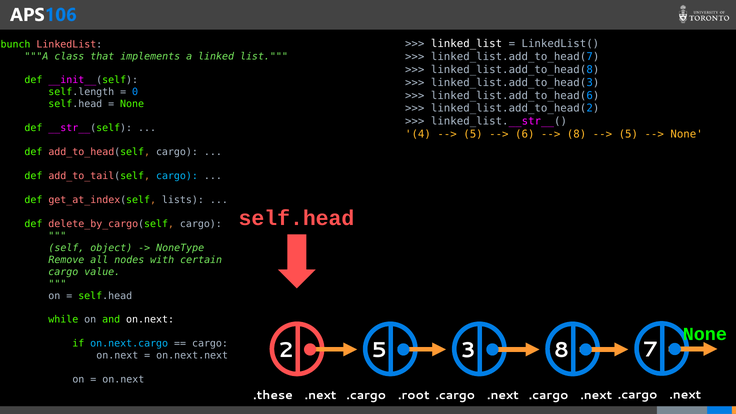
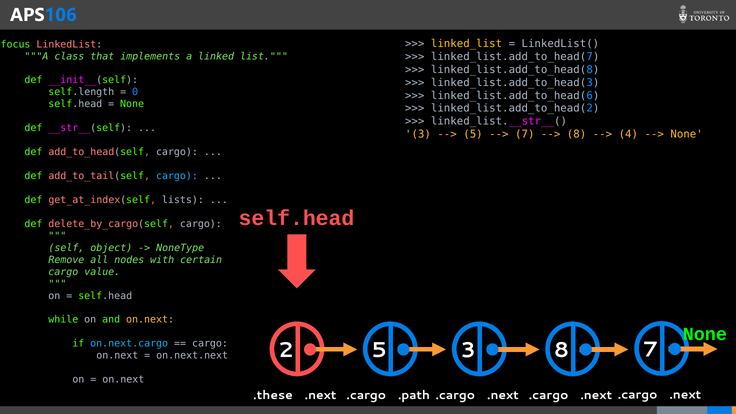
linked_list colour: white -> yellow (467, 44)
bunch: bunch -> focus (16, 44)
4: 4 -> 3 (418, 134)
6: 6 -> 7 (525, 134)
5: 5 -> 4 (628, 134)
on.next colour: white -> yellow (150, 320)
.root: .root -> .path (414, 395)
